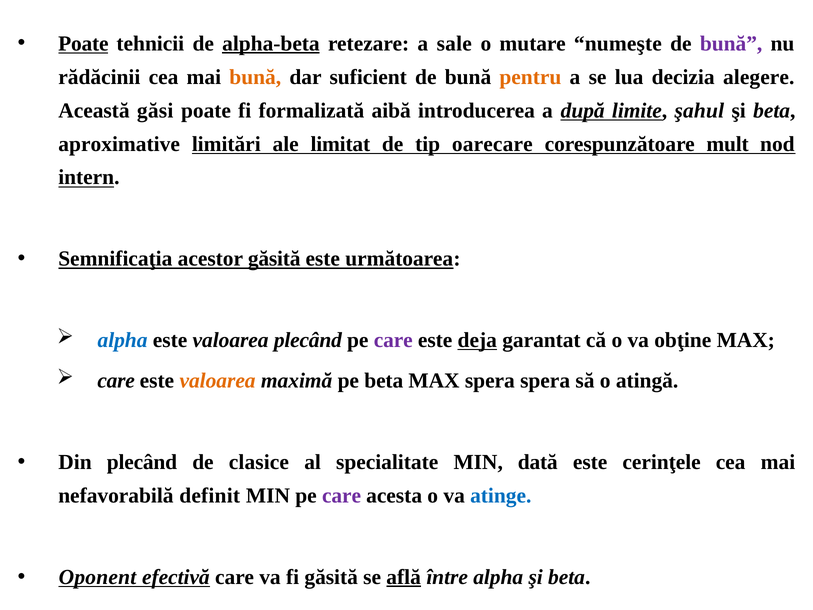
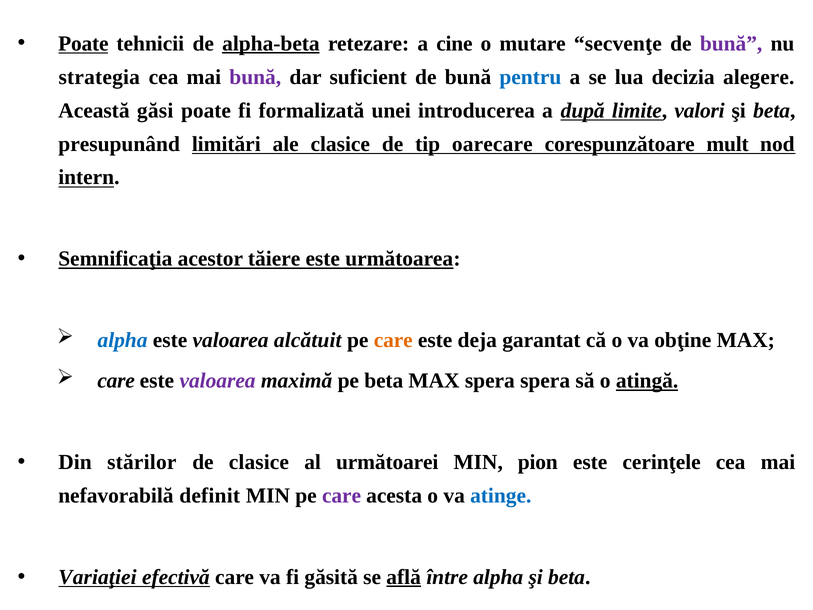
sale: sale -> cine (454, 44)
numeşte: numeşte -> secvenţe (618, 44)
rădăcinii: rădăcinii -> strategia (99, 77)
bună colour: orange -> purple (255, 77)
pentru colour: orange -> blue (530, 77)
aibă: aibă -> unei (391, 110)
şahul: şahul -> valori (700, 110)
aproximative: aproximative -> presupunând (119, 144)
ale limitat: limitat -> clasice (340, 144)
acestor găsită: găsită -> tăiere (274, 259)
valoarea plecând: plecând -> alcătuit (308, 340)
care colour: purple -> orange (393, 340)
deja underline: present -> none (477, 340)
valoarea colour: orange -> purple (218, 381)
atingă underline: none -> present (647, 381)
Din plecând: plecând -> stărilor (142, 462)
specialitate: specialitate -> următoarei (387, 462)
dată: dată -> pion (538, 462)
Oponent: Oponent -> Variaţiei (98, 577)
